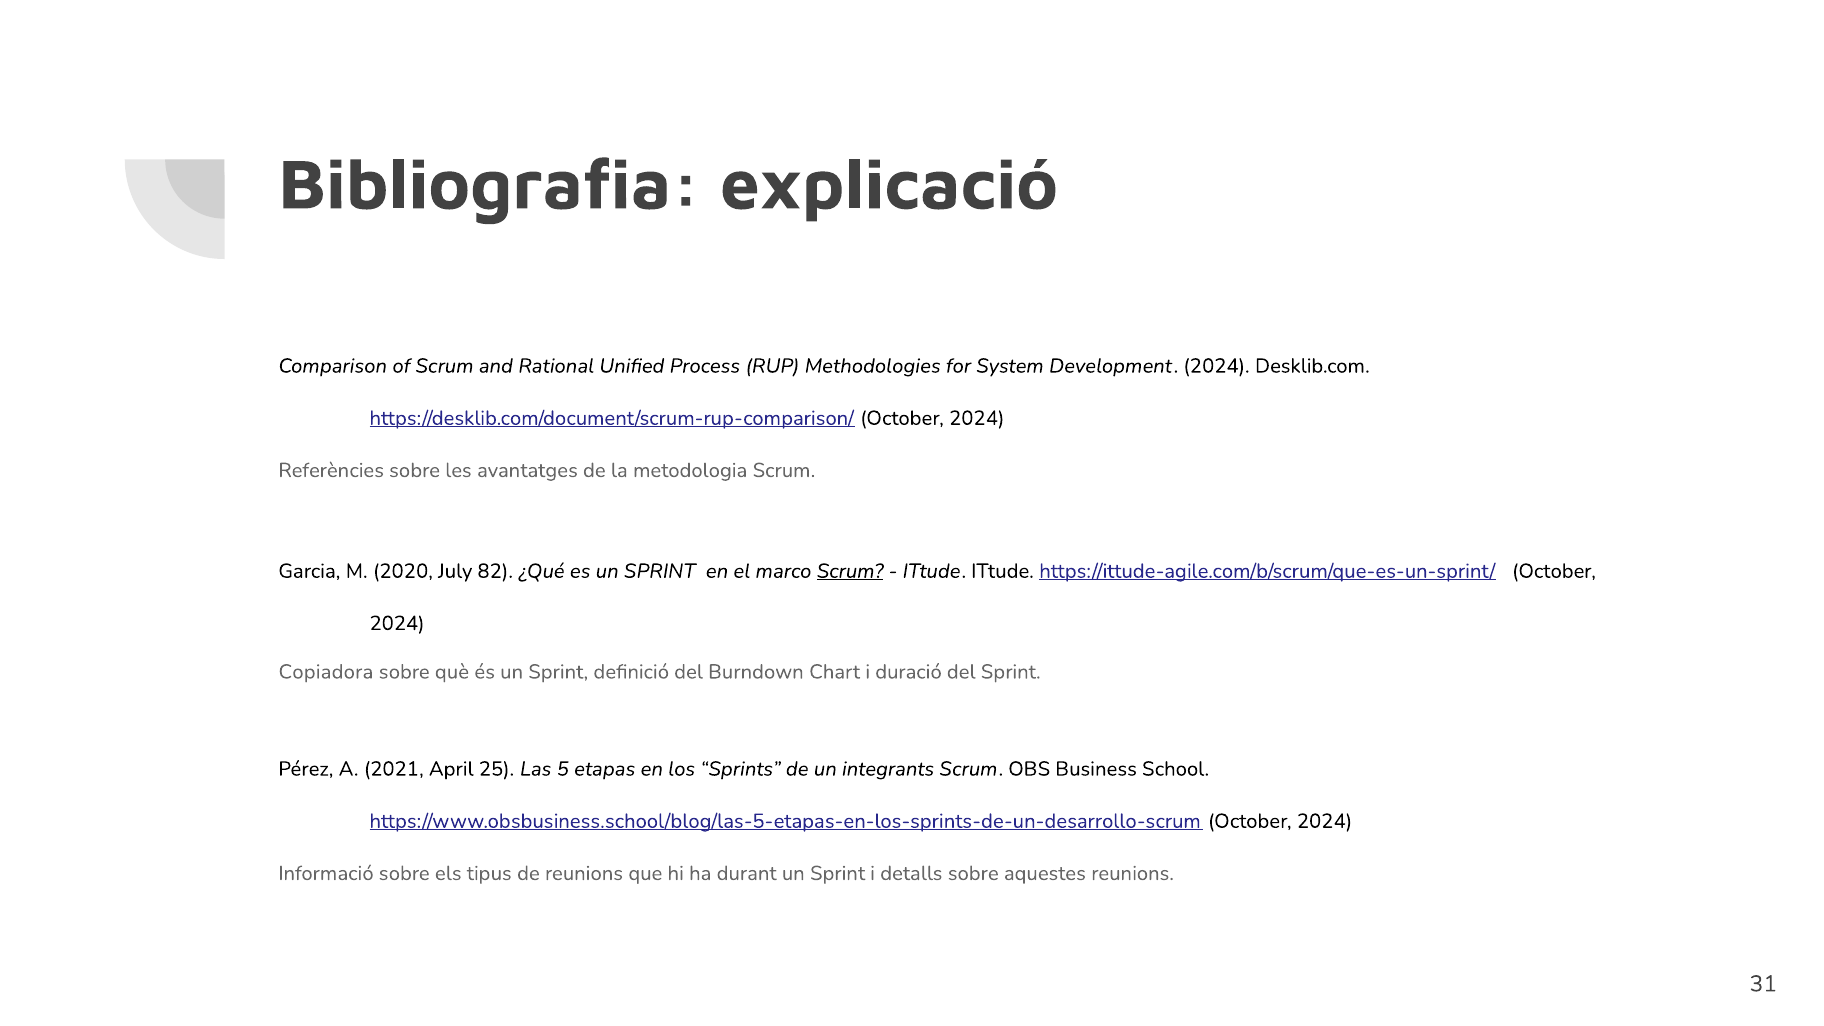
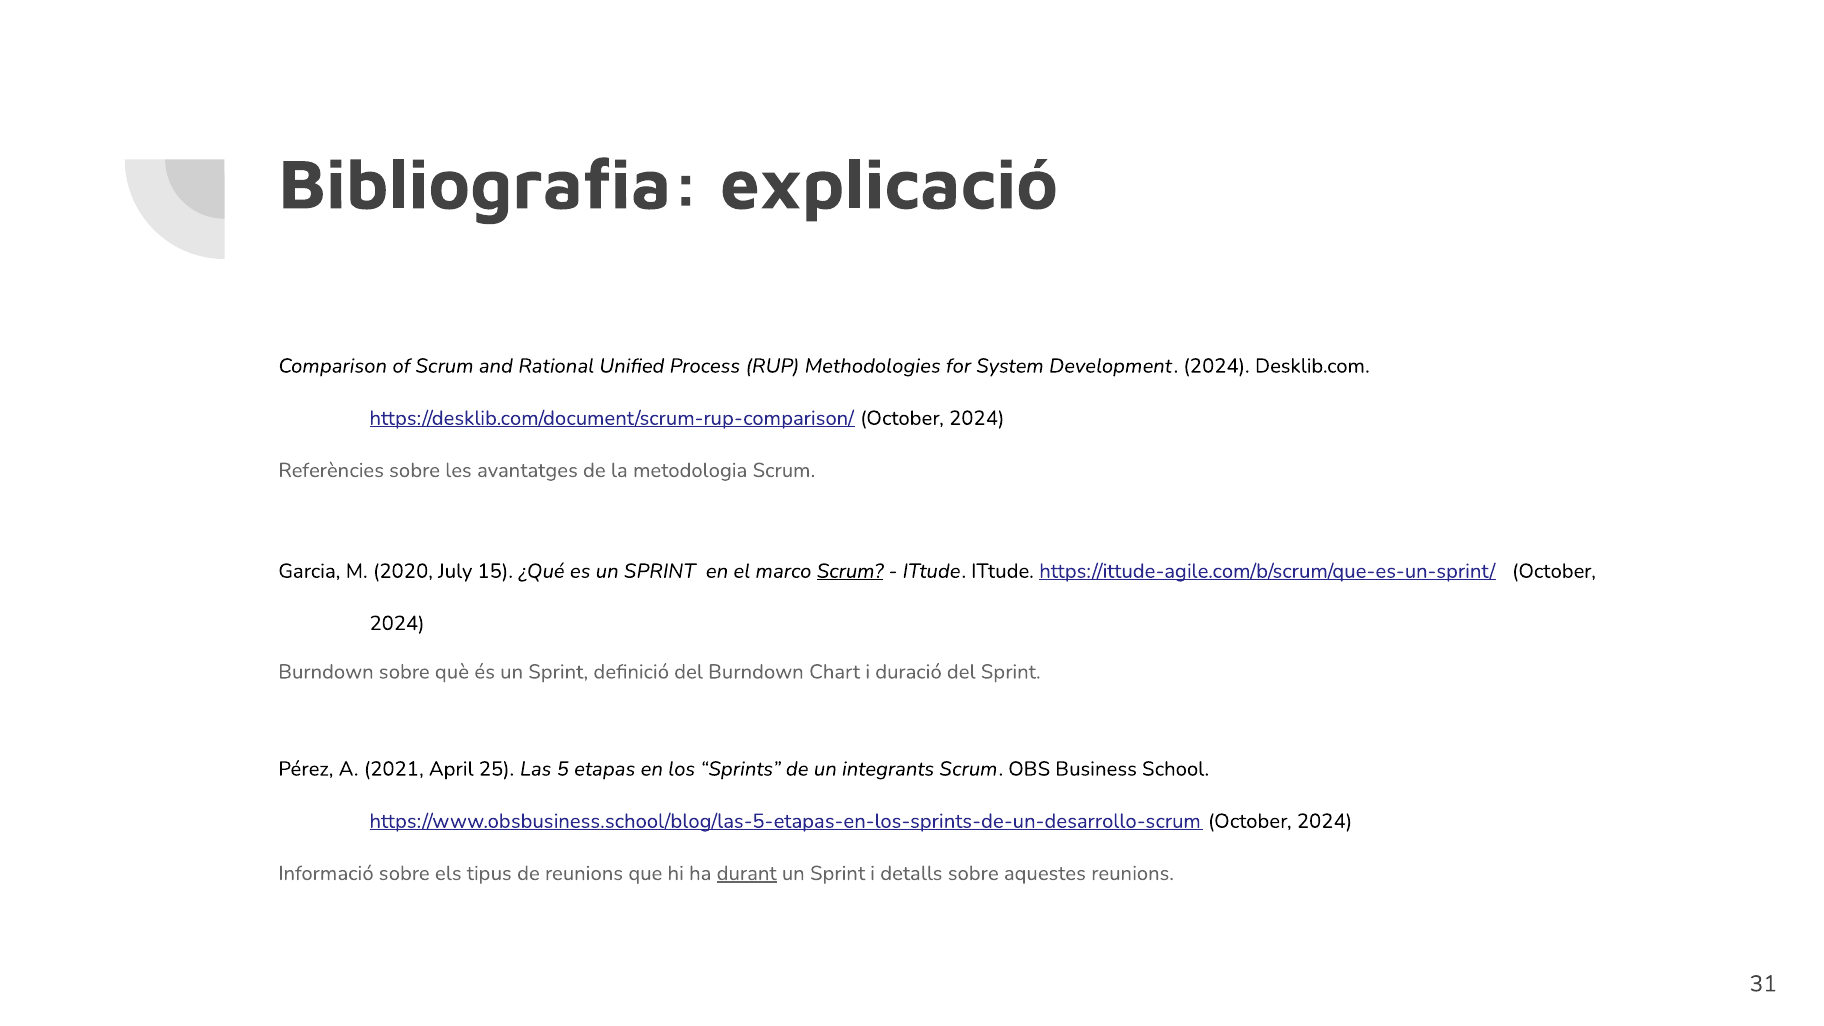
82: 82 -> 15 (495, 571)
Copiadora: Copiadora -> Burndown (326, 672)
durant underline: none -> present (747, 873)
